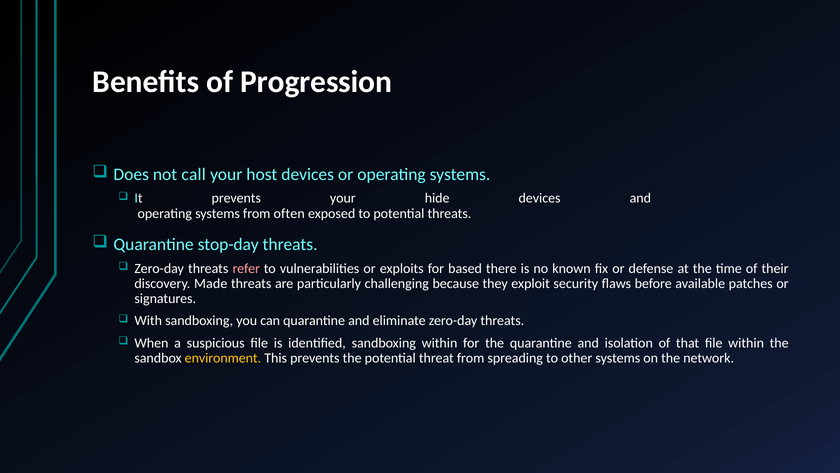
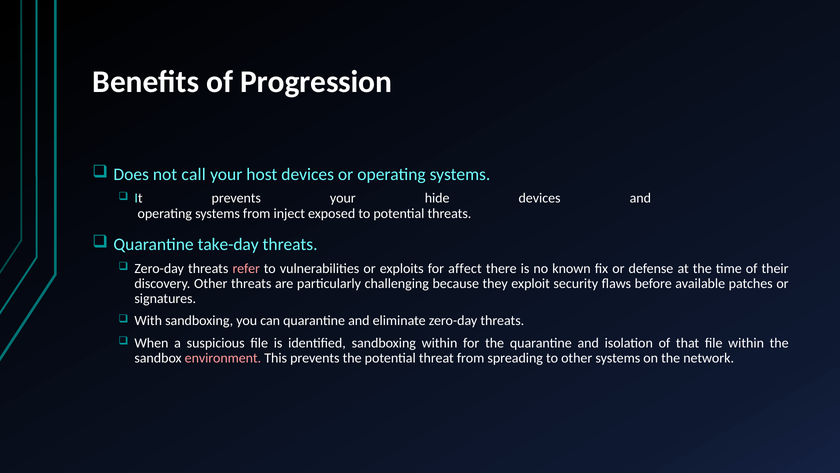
often: often -> inject (289, 213)
stop-day: stop-day -> take-day (228, 244)
based: based -> affect (465, 268)
discovery Made: Made -> Other (211, 283)
environment colour: yellow -> pink (223, 358)
